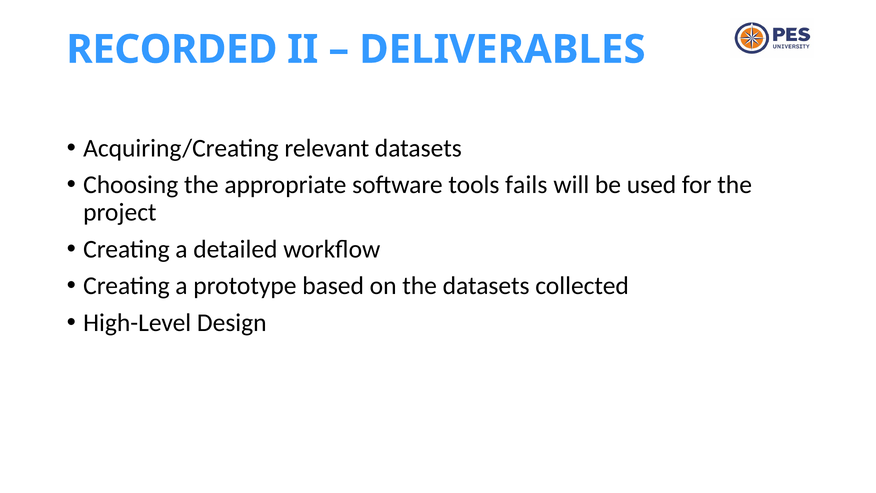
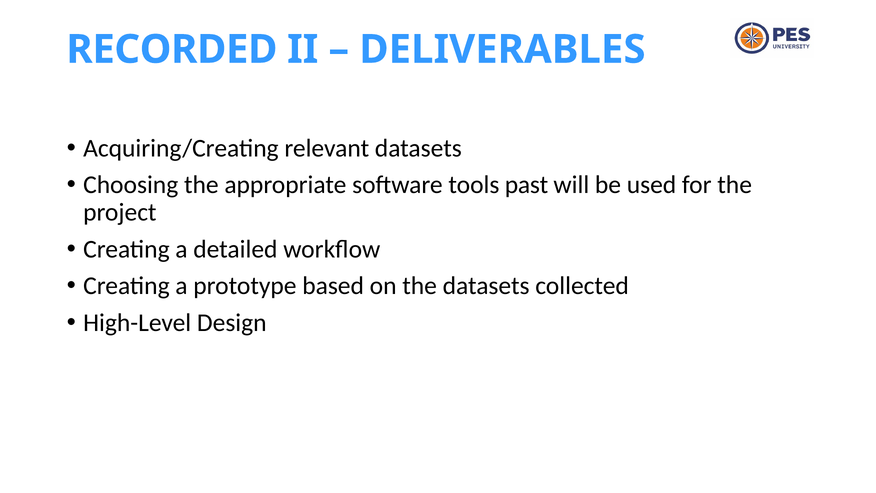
fails: fails -> past (527, 185)
